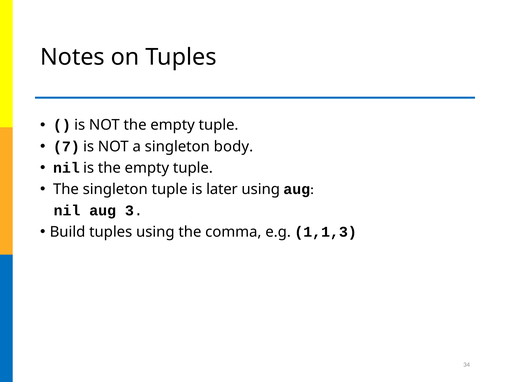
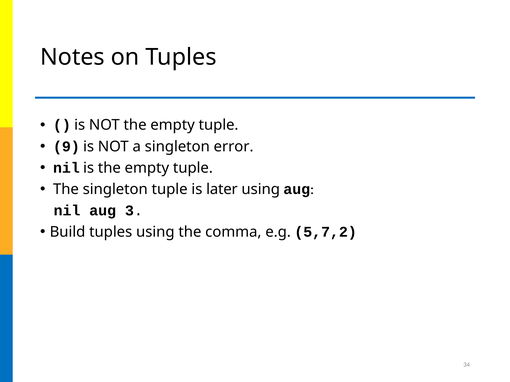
7: 7 -> 9 (66, 147)
body: body -> error (234, 147)
1,1,3: 1,1,3 -> 5,7,2 (326, 232)
